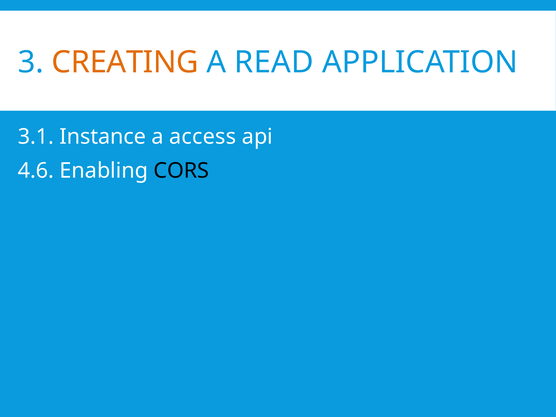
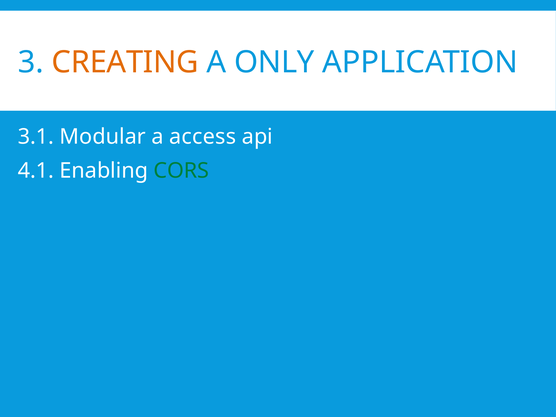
READ: READ -> ONLY (274, 62)
Instance: Instance -> Modular (103, 137)
4.6: 4.6 -> 4.1 (36, 171)
CORS colour: black -> green (181, 171)
